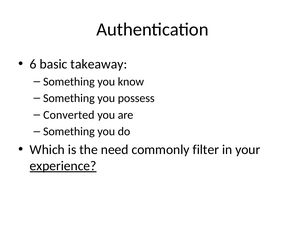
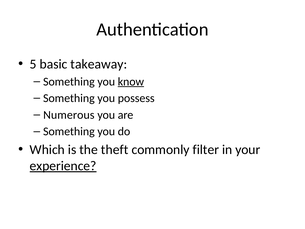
6: 6 -> 5 (33, 64)
know underline: none -> present (131, 81)
Converted: Converted -> Numerous (69, 115)
need: need -> theft (115, 149)
